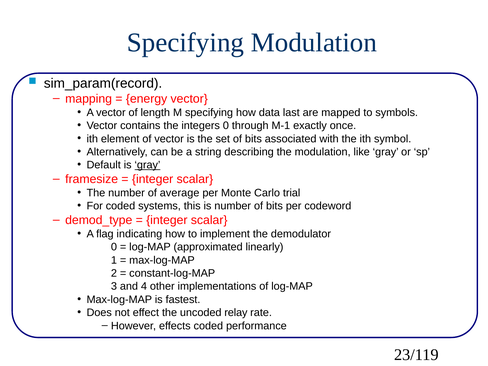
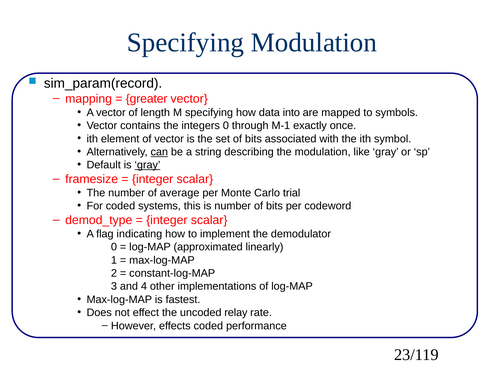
energy: energy -> greater (147, 99)
last: last -> into (291, 113)
can underline: none -> present (159, 152)
